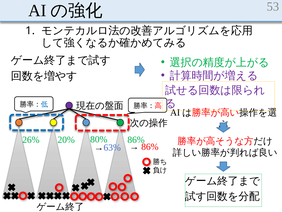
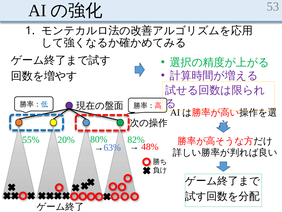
26%: 26% -> 55% (31, 139)
80% 86%: 86% -> 82% (136, 139)
86%: 86% -> 48% (150, 146)
